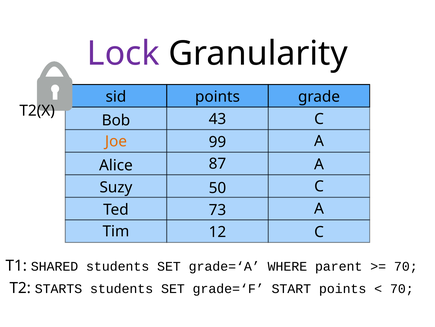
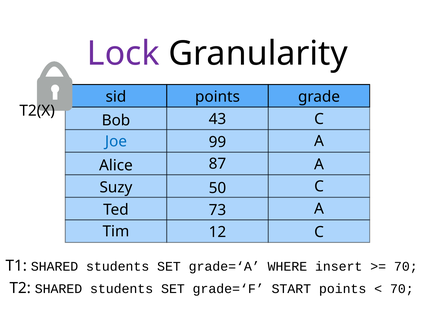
Joe colour: orange -> blue (116, 141)
parent: parent -> insert (339, 266)
T2 STARTS: STARTS -> SHARED (58, 288)
